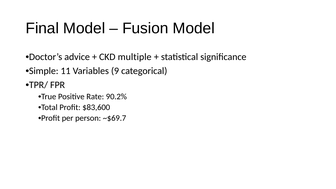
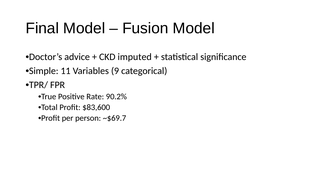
multiple: multiple -> imputed (135, 57)
